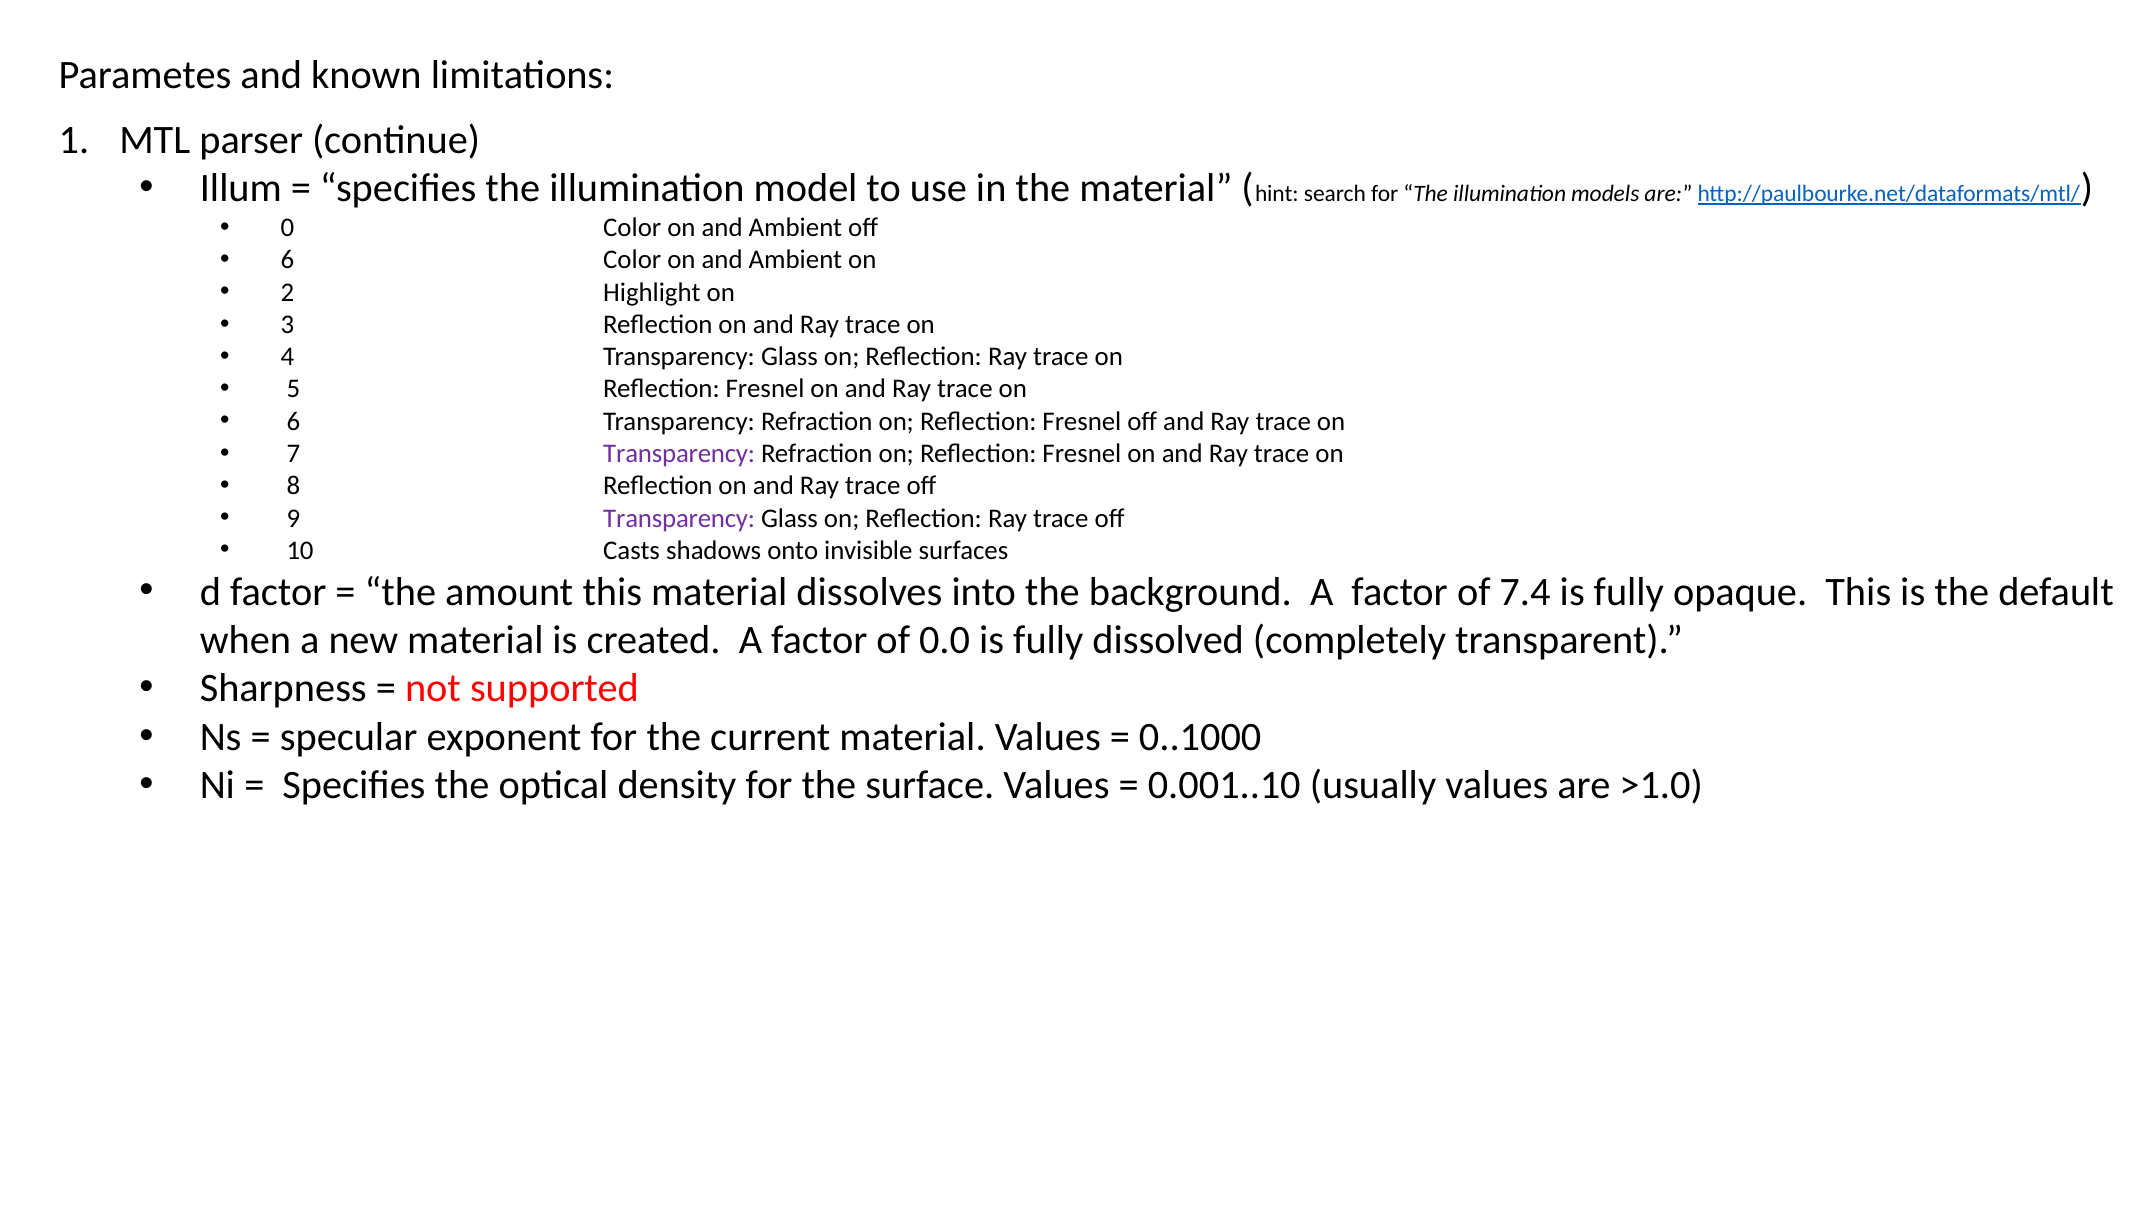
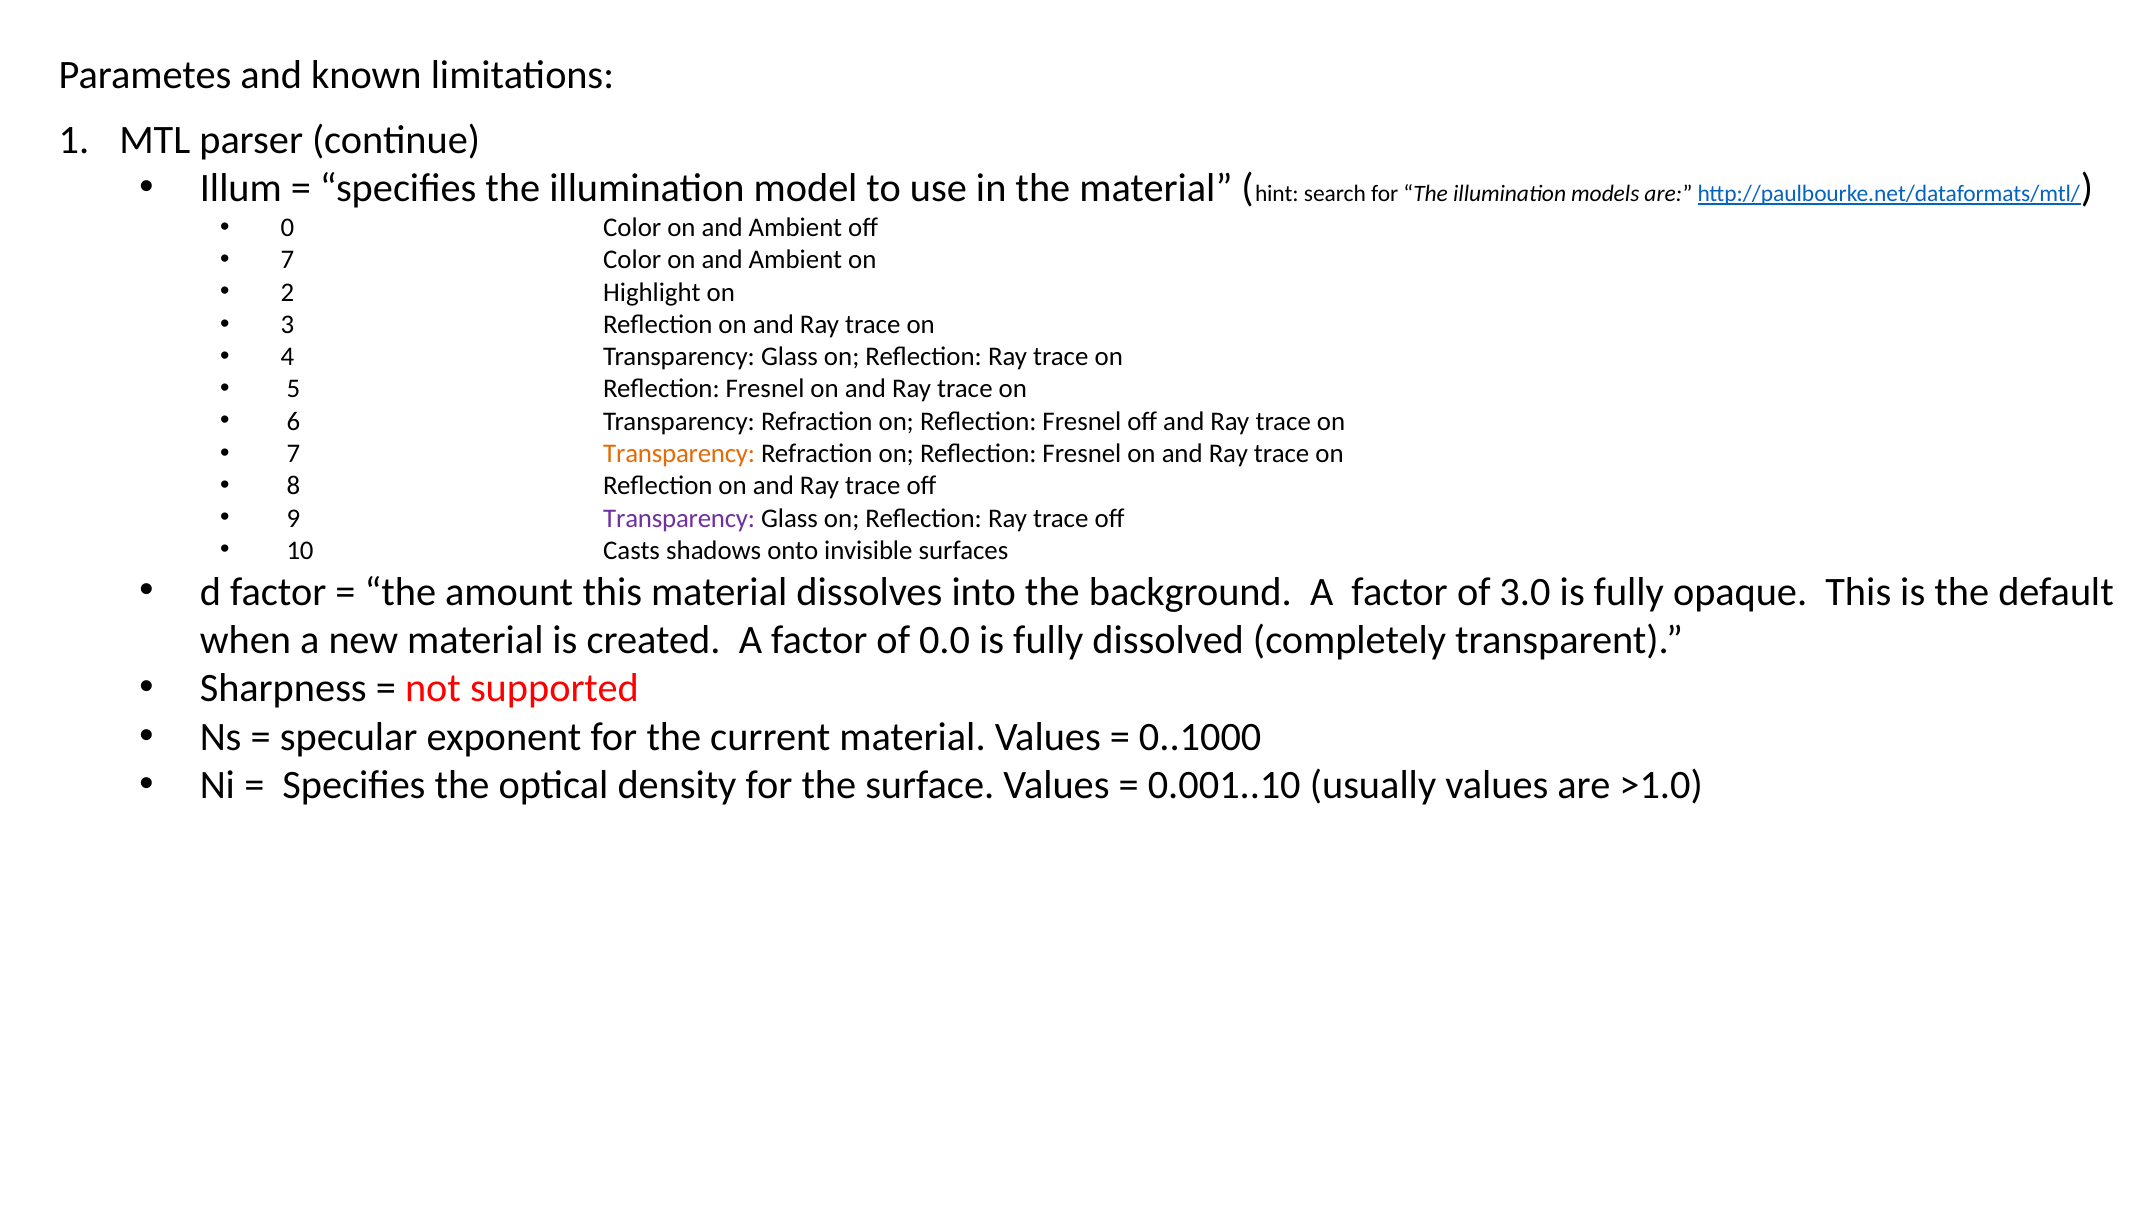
6: 6 -> 7 (287, 260)
Transparency colour: purple -> orange (679, 454)
7.4: 7.4 -> 3.0 (1525, 592)
